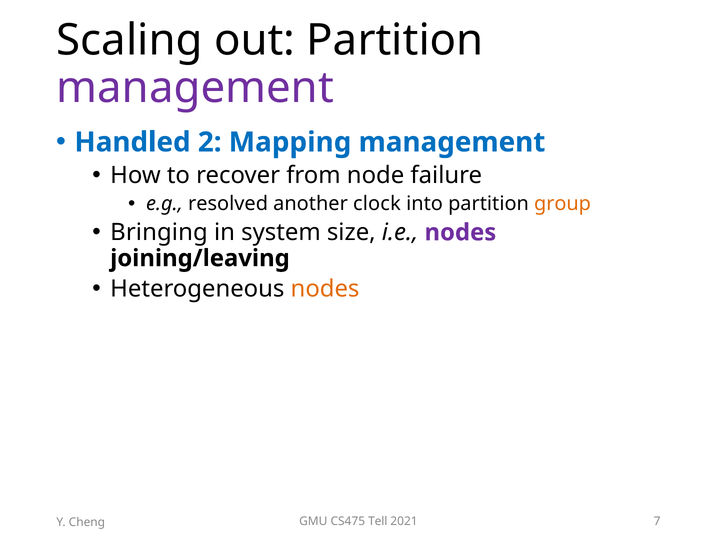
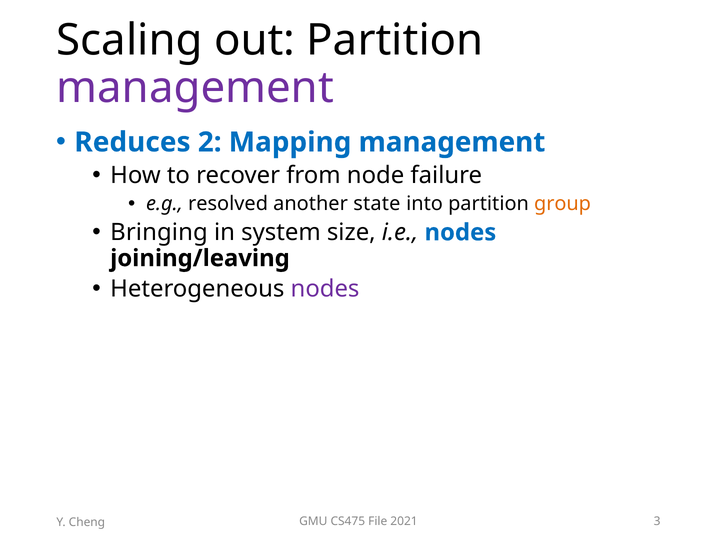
Handled: Handled -> Reduces (132, 142)
clock: clock -> state (377, 204)
nodes colour: purple -> blue (460, 232)
nodes colour: orange -> purple (325, 289)
Tell: Tell -> File (378, 521)
7: 7 -> 3 (657, 521)
